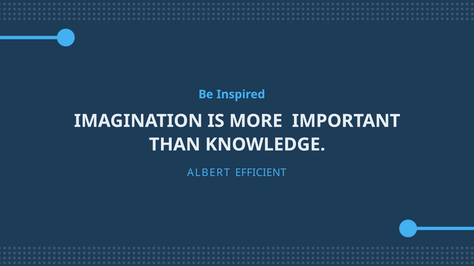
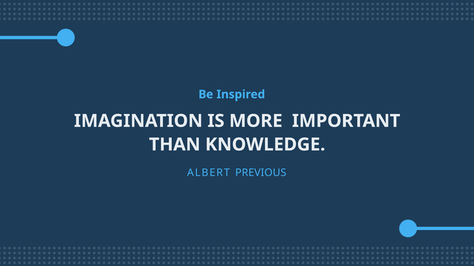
EFFICIENT: EFFICIENT -> PREVIOUS (261, 173)
